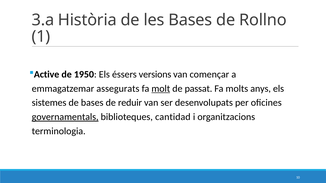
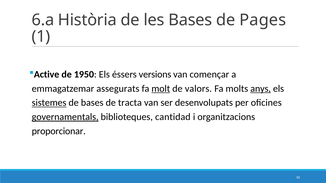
3.a: 3.a -> 6.a (43, 20)
Rollno: Rollno -> Pages (263, 20)
passat: passat -> valors (198, 89)
anys underline: none -> present (261, 89)
sistemes underline: none -> present (49, 103)
reduir: reduir -> tracta (130, 103)
terminologia: terminologia -> proporcionar (59, 131)
